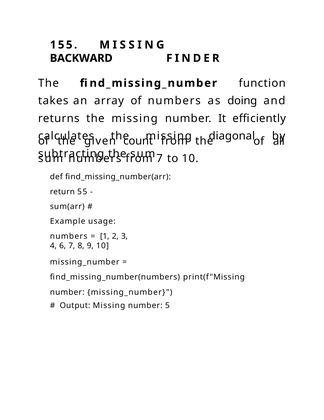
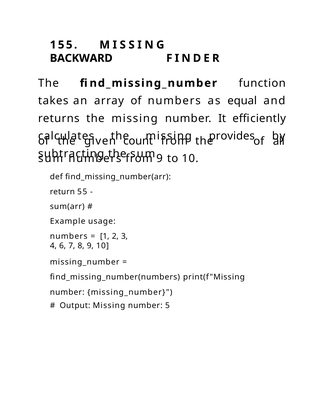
doing: doing -> equal (242, 101)
diagonal: diagonal -> provides (232, 136)
7: 7 -> 9 (160, 158)
